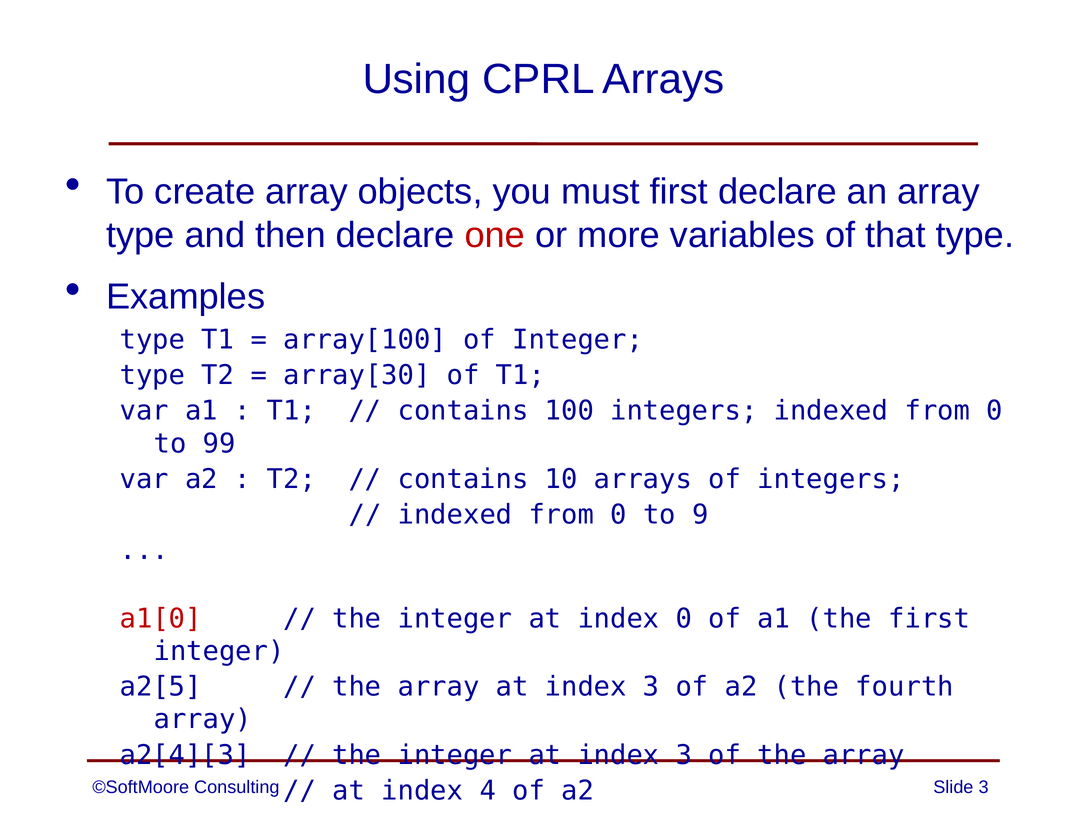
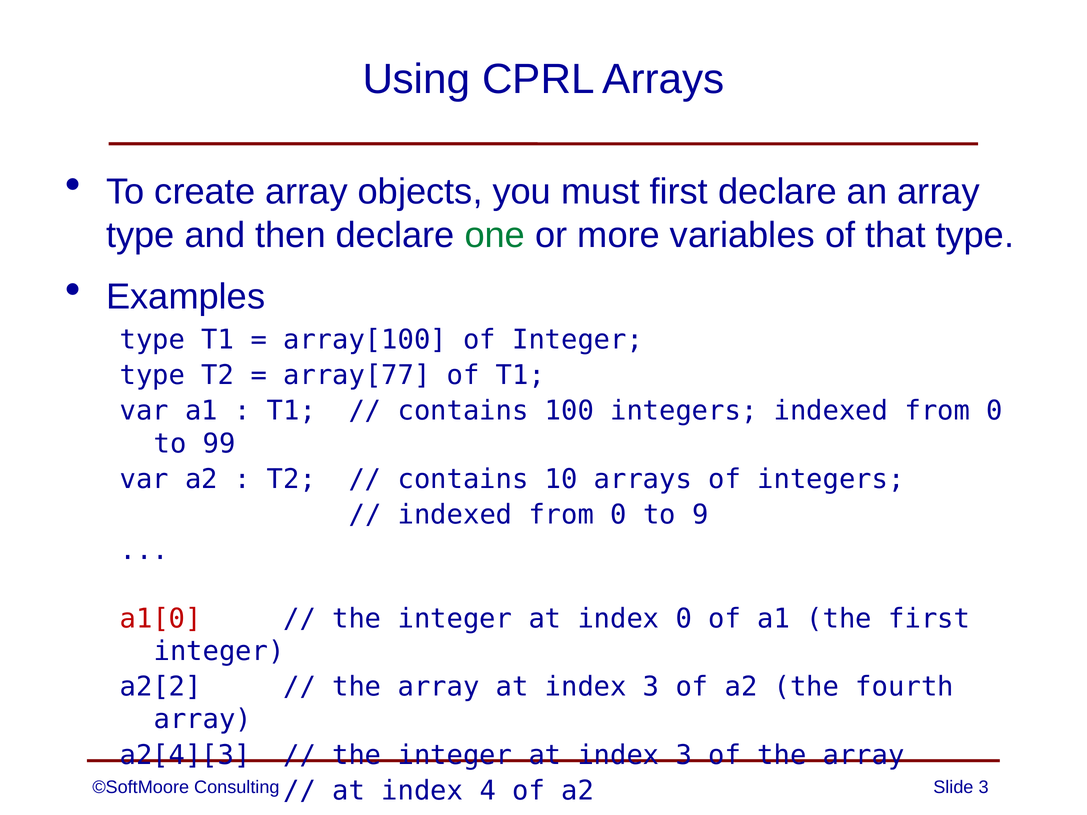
one colour: red -> green (495, 235)
array[30: array[30 -> array[77 (357, 375)
a2[5: a2[5 -> a2[2 (161, 687)
